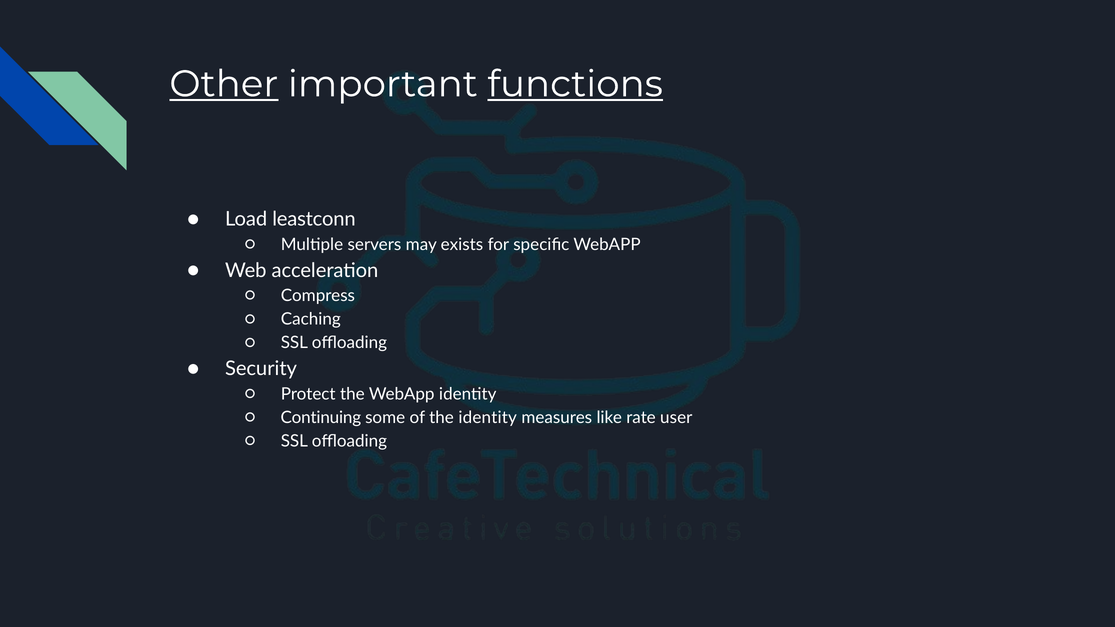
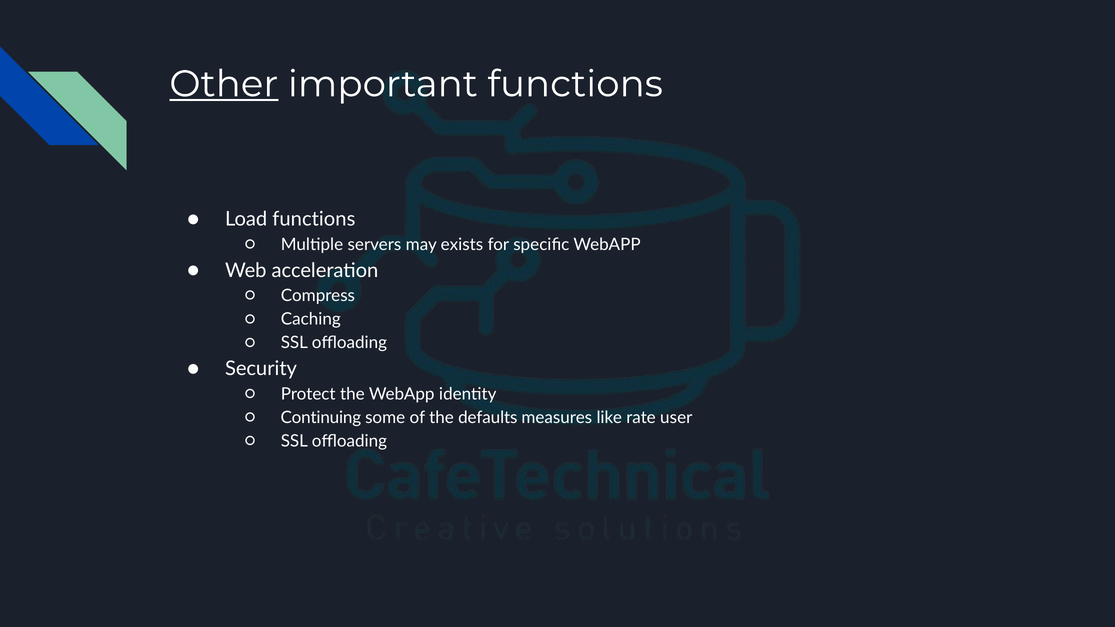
functions underline: present -> none (575, 84)
Load leastconn: leastconn -> functions (314, 219)
the identity: identity -> defaults (488, 418)
